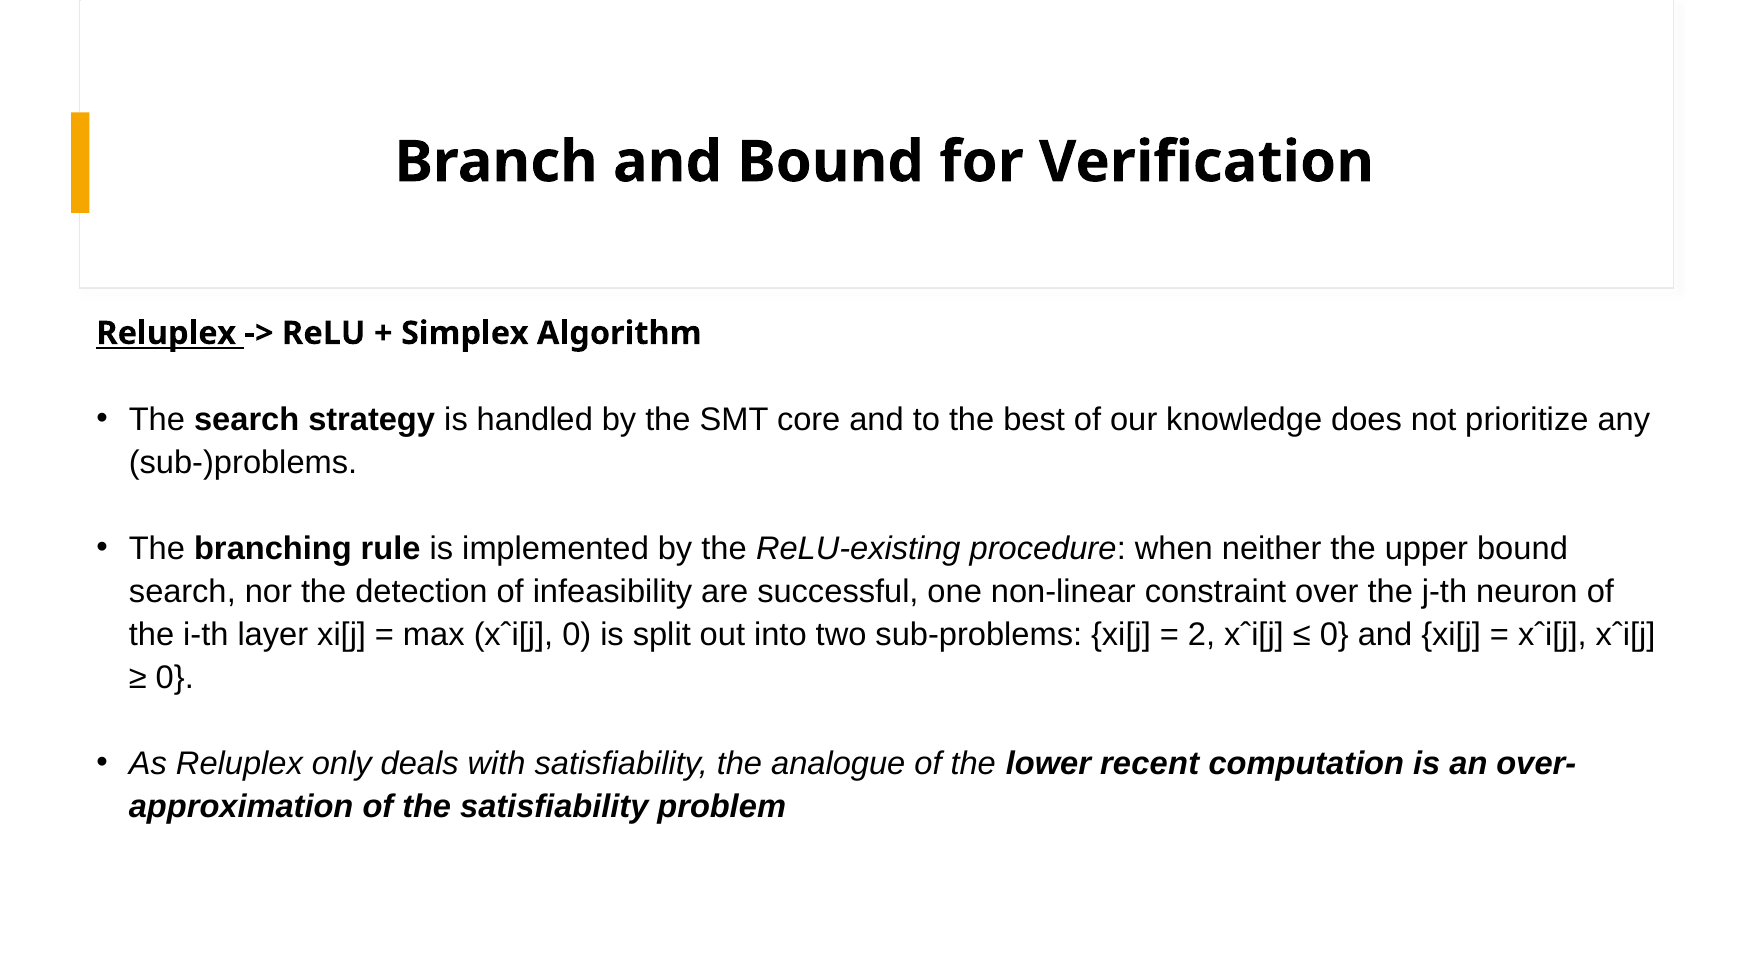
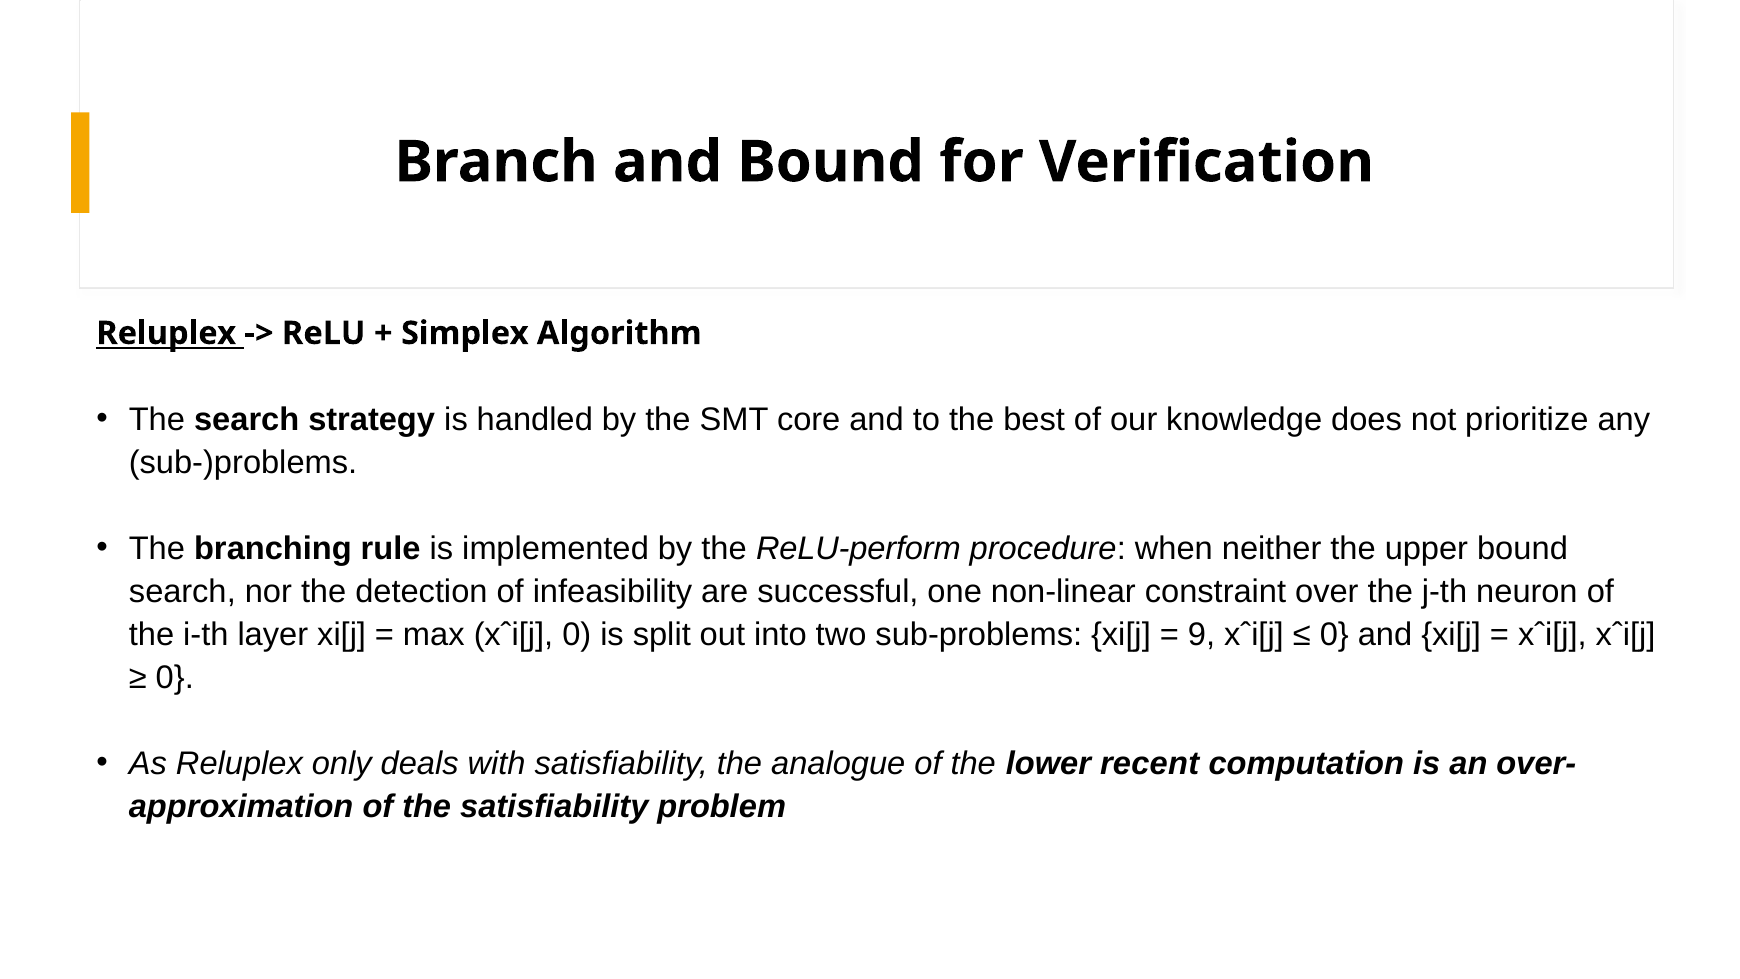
ReLU-existing: ReLU-existing -> ReLU-perform (858, 548)
2: 2 -> 9 (1202, 635)
